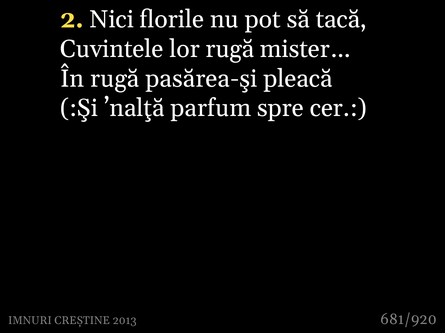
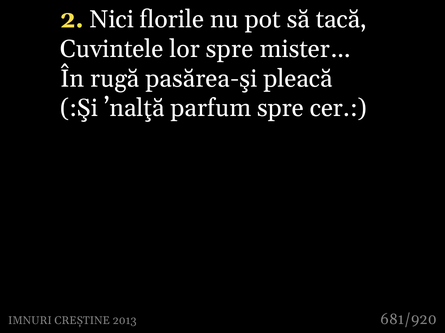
lor rugă: rugă -> spre (230, 49)
